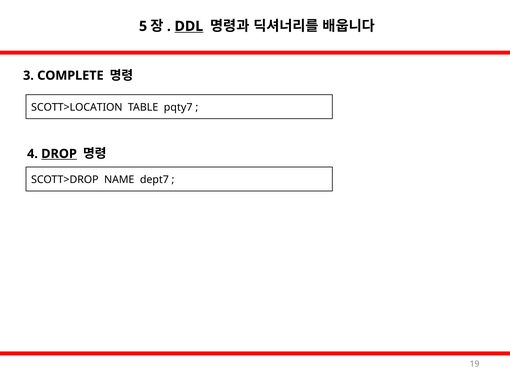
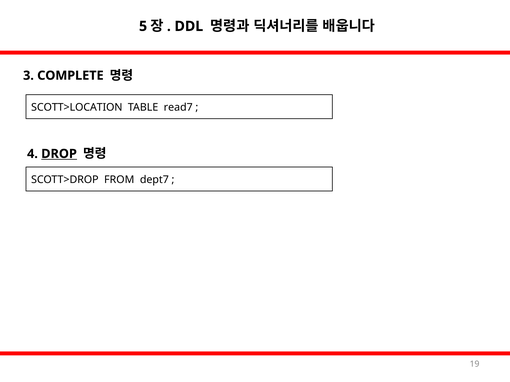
DDL underline: present -> none (189, 26)
pqty7: pqty7 -> read7 (178, 108)
NAME: NAME -> FROM (119, 180)
